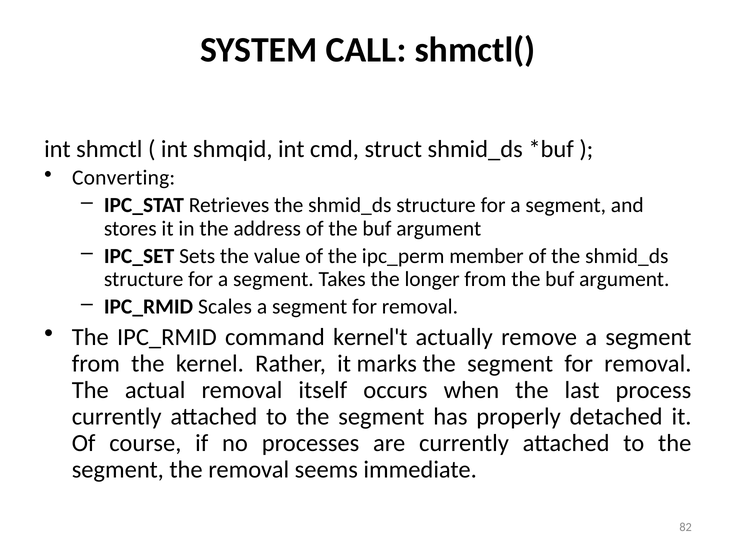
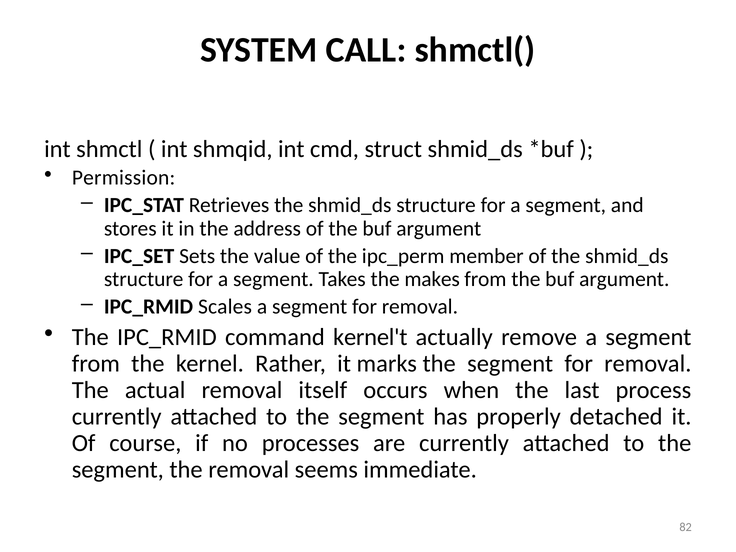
Converting: Converting -> Permission (124, 178)
longer: longer -> makes (432, 279)
